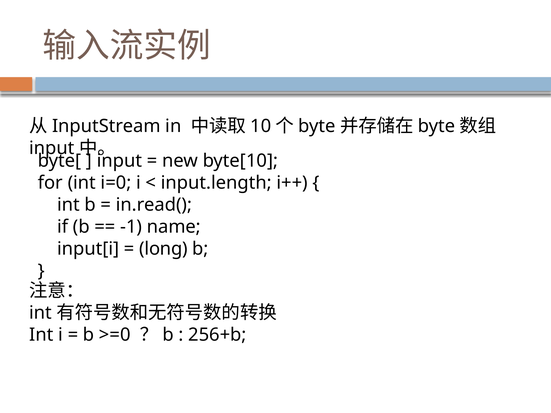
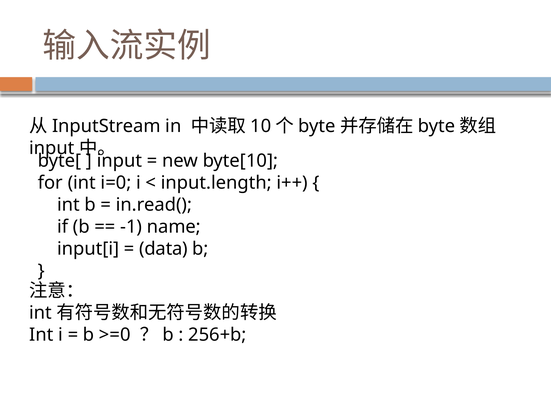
long: long -> data (163, 249)
